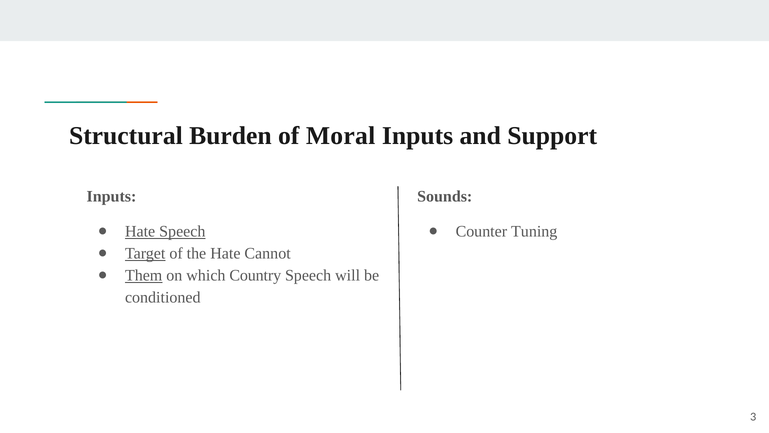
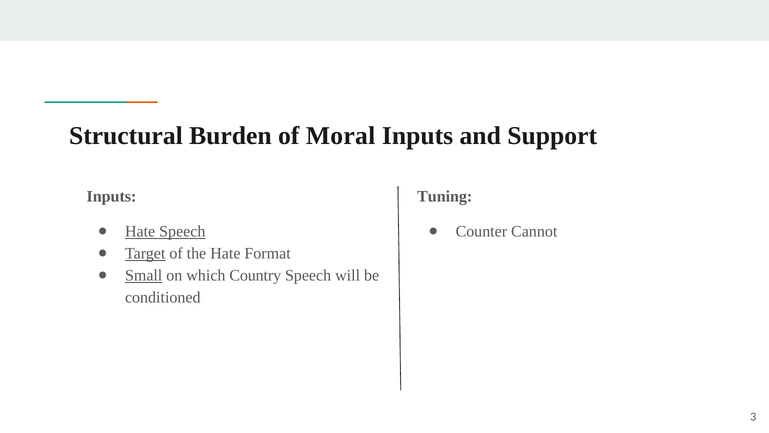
Sounds: Sounds -> Tuning (445, 196)
Tuning: Tuning -> Cannot (534, 231)
Cannot: Cannot -> Format (268, 253)
Them: Them -> Small (144, 275)
